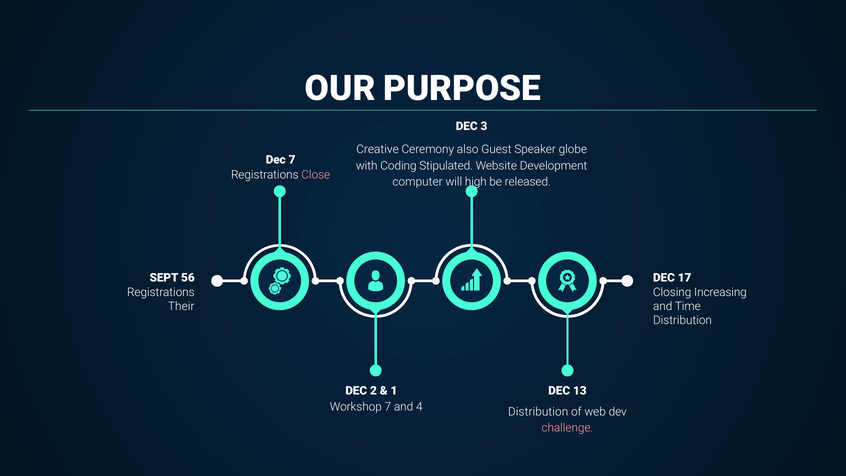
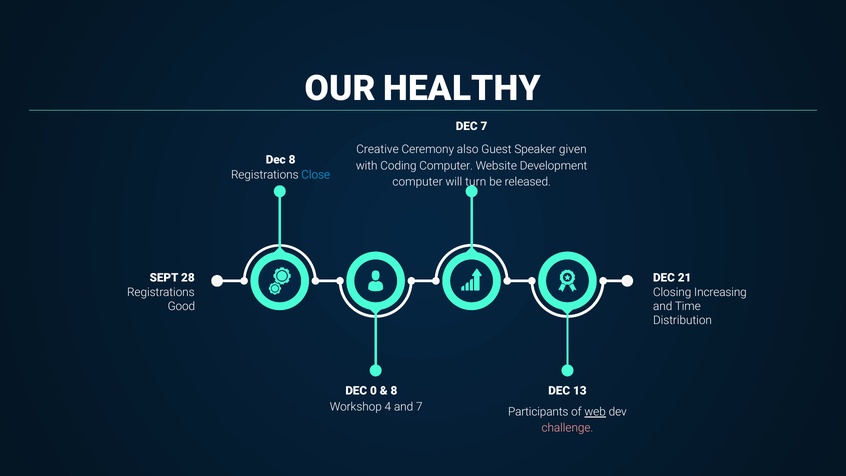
PURPOSE: PURPOSE -> HEALTHY (462, 89)
DEC 3: 3 -> 7 (484, 127)
globe: globe -> given (573, 149)
Dec 7: 7 -> 8 (292, 160)
Coding Stipulated: Stipulated -> Computer (446, 166)
Close colour: pink -> light blue (316, 175)
high: high -> turn (476, 182)
56: 56 -> 28 (188, 278)
17: 17 -> 21 (685, 278)
Their: Their -> Good (181, 306)
2: 2 -> 0 (373, 391)
1: 1 -> 8 (394, 391)
Workshop 7: 7 -> 4 (388, 407)
and 4: 4 -> 7 (419, 407)
Distribution: Distribution -> Participants (538, 412)
web underline: none -> present (595, 412)
